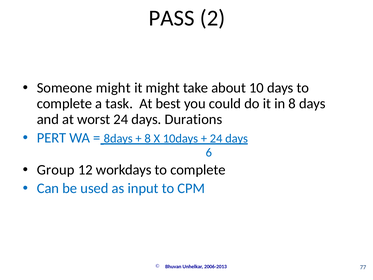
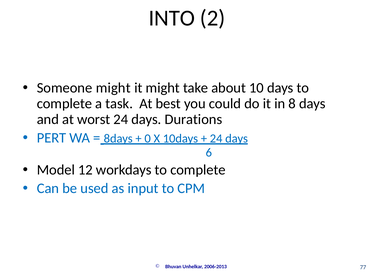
PASS: PASS -> INTO (172, 18)
8: 8 -> 0 (148, 138)
Group: Group -> Model (56, 170)
